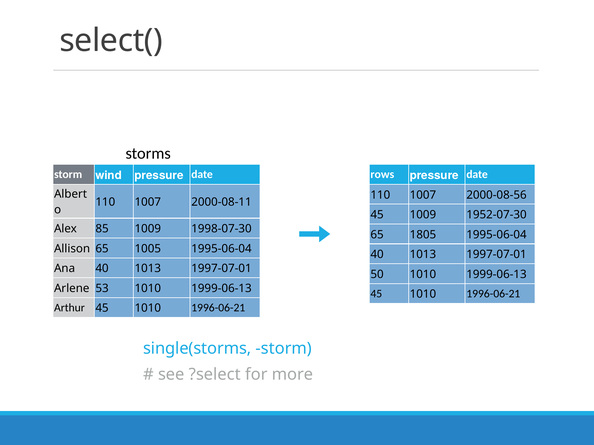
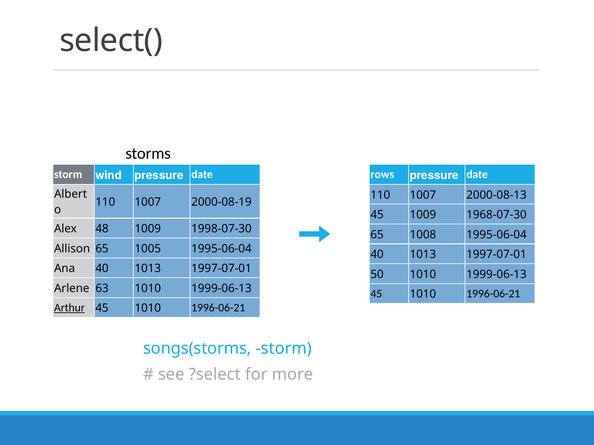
2000-08-56: 2000-08-56 -> 2000-08-13 (496, 195)
2000-08-11: 2000-08-11 -> 2000-08-19 (221, 202)
1952-07-30: 1952-07-30 -> 1968-07-30 (496, 215)
85: 85 -> 48 (102, 229)
1805: 1805 -> 1008 (423, 235)
53: 53 -> 63 (102, 289)
Arthur underline: none -> present (69, 308)
single(storms: single(storms -> songs(storms (197, 349)
